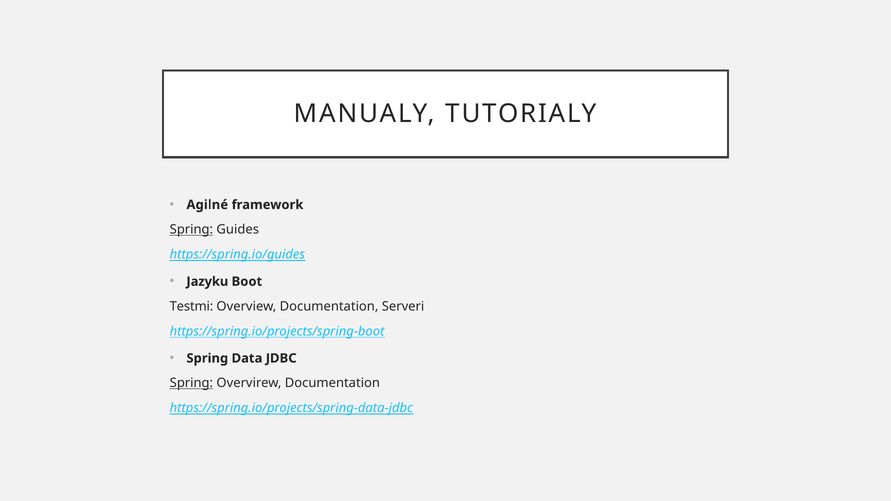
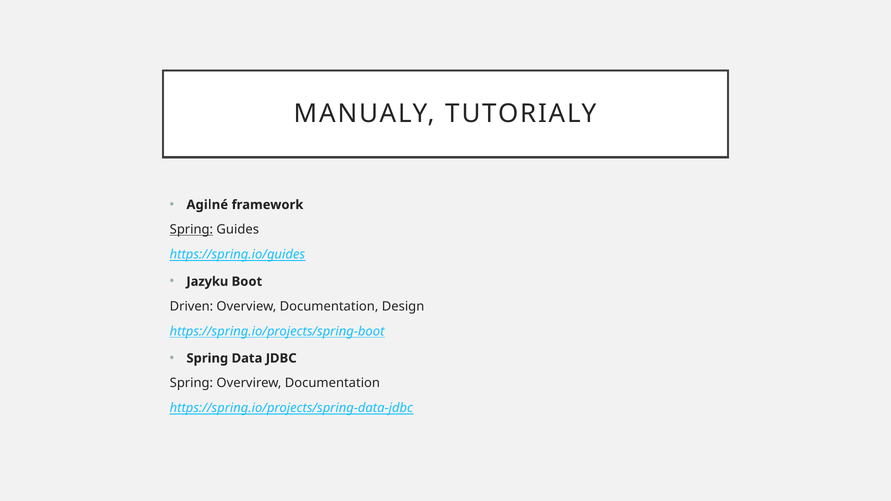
Testmi: Testmi -> Driven (191, 306)
Serveri: Serveri -> Design (403, 306)
Spring underline: present -> none (191, 383)
